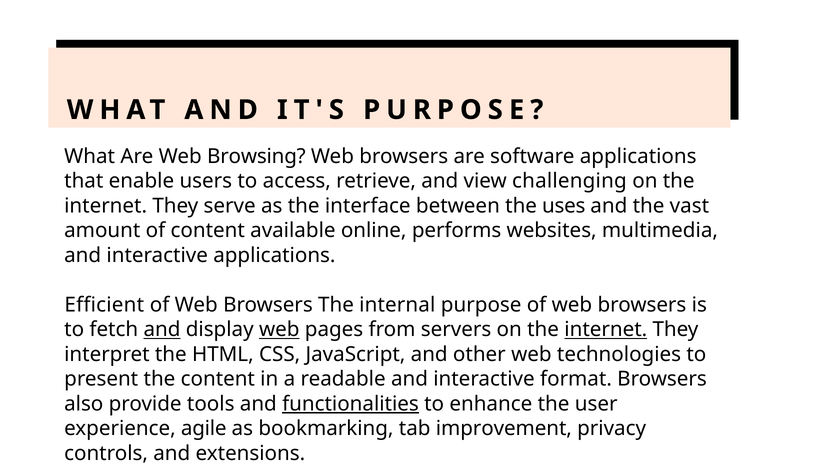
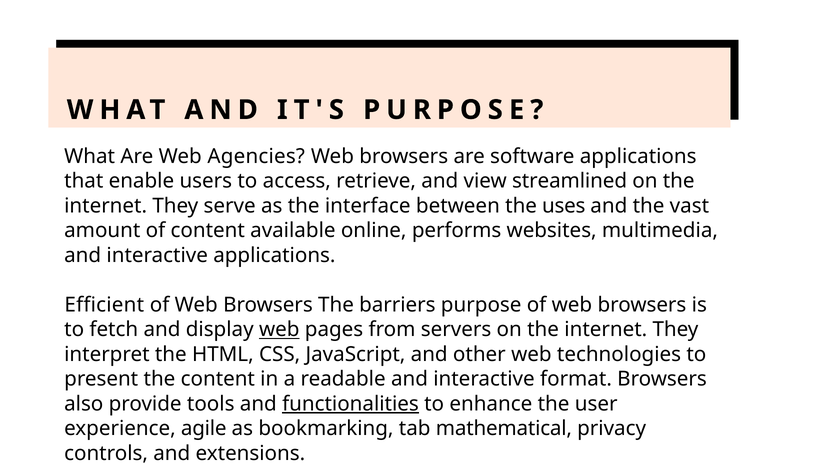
Browsing: Browsing -> Agencies (256, 156)
challenging: challenging -> streamlined (570, 181)
internal: internal -> barriers (397, 304)
and underline: present -> none (162, 329)
internet underline: present -> none (606, 329)
improvement: improvement -> mathematical (504, 428)
